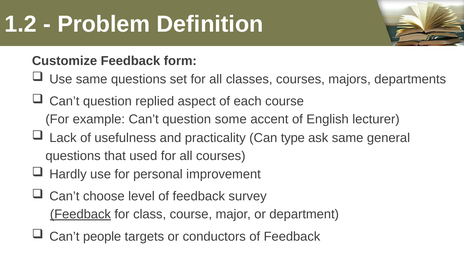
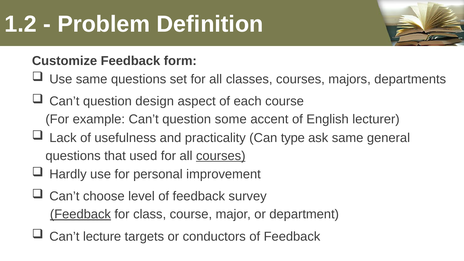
replied: replied -> design (155, 101)
courses underline: none -> present (221, 156)
people: people -> lecture (102, 236)
